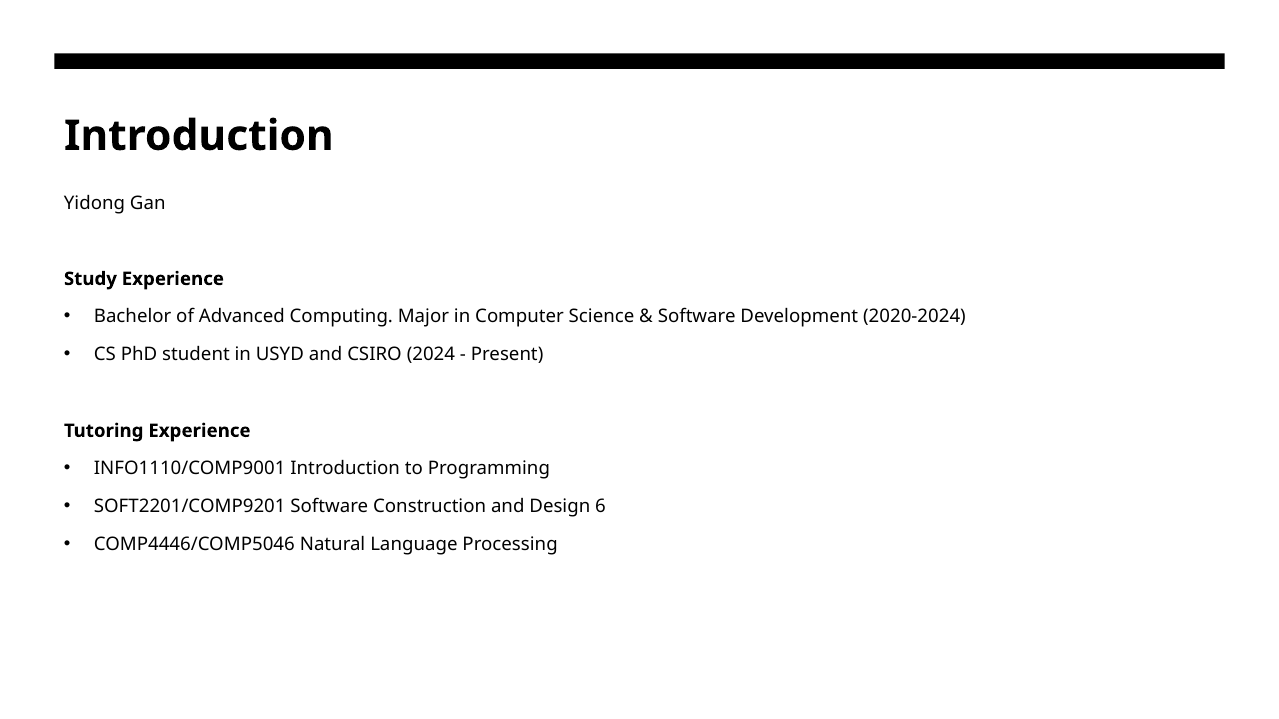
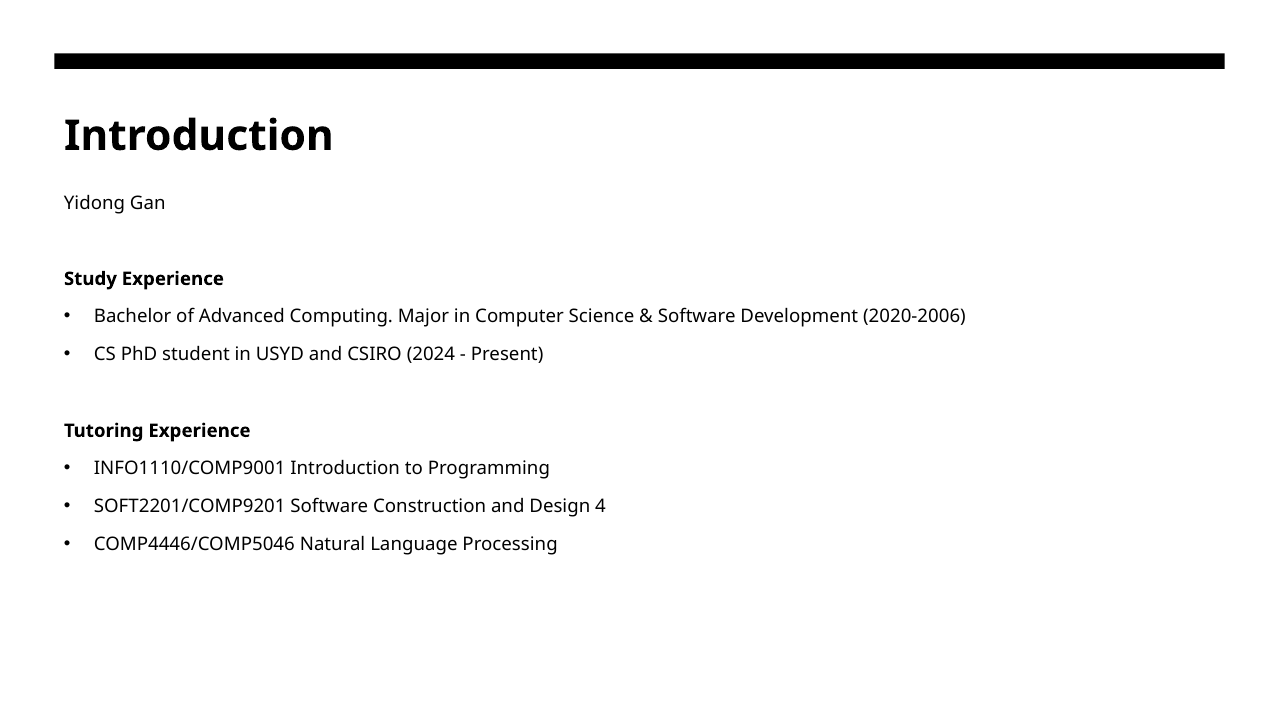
2020-2024: 2020-2024 -> 2020-2006 (914, 317)
6: 6 -> 4 (601, 507)
